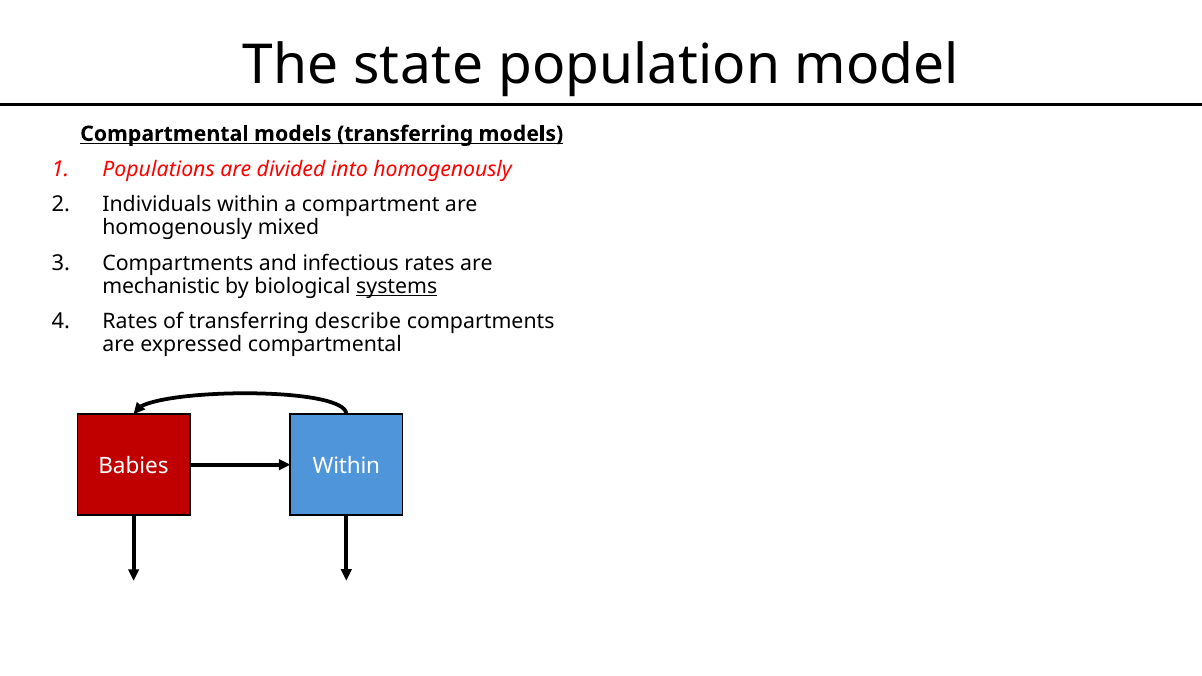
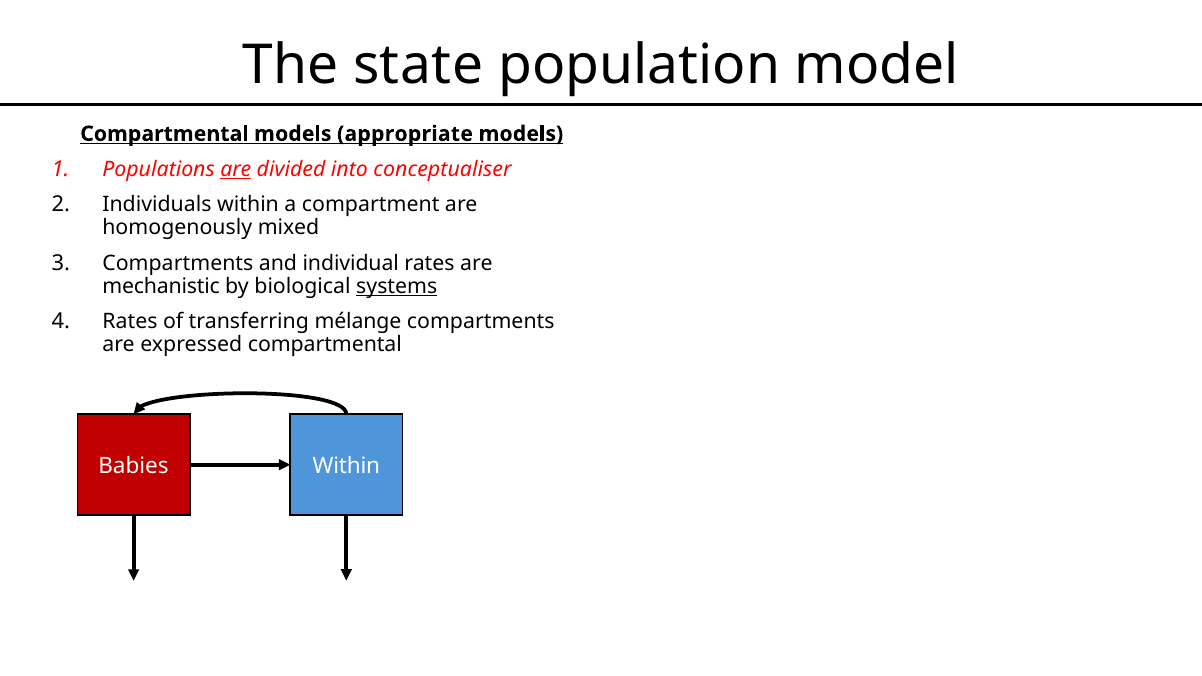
models transferring: transferring -> appropriate (405, 134)
are underline: none -> present (236, 169)
into homogenously: homogenously -> conceptualiser (443, 169)
infectious: infectious -> individual (351, 263)
describe: describe -> mélange (358, 322)
